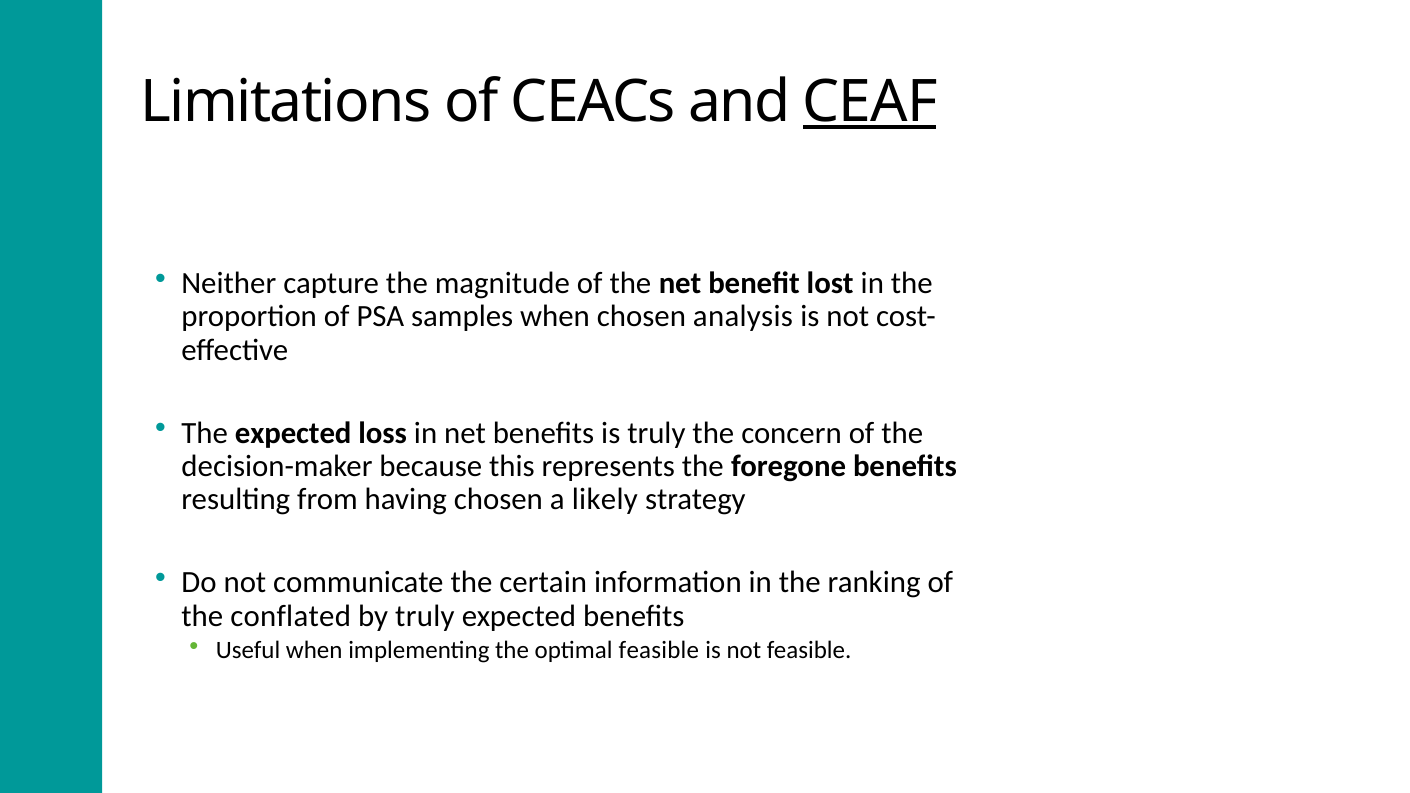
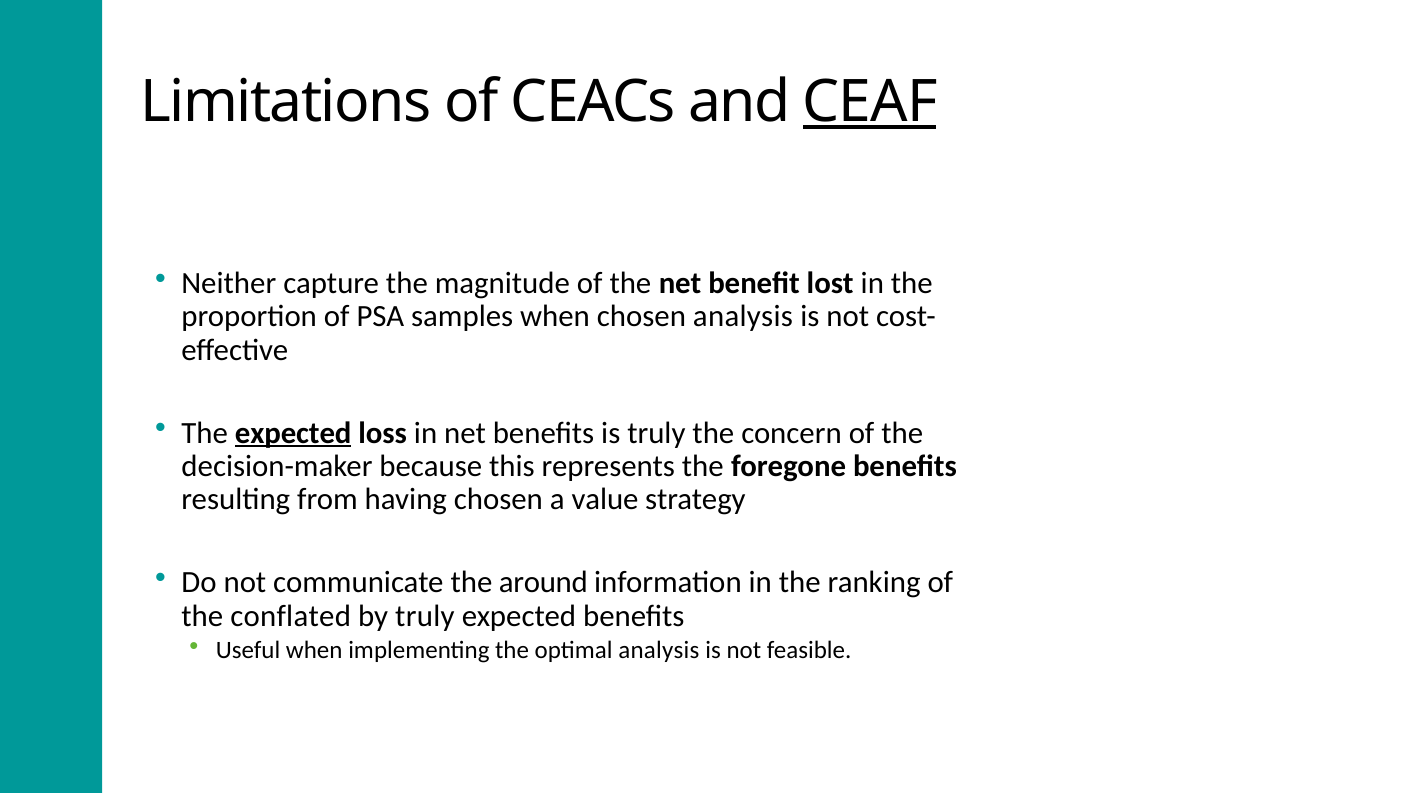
expected underline: none -> present (293, 433)
likely: likely -> value (605, 500)
certain: certain -> around (543, 583)
optimal feasible: feasible -> analysis (659, 651)
